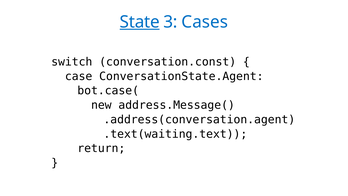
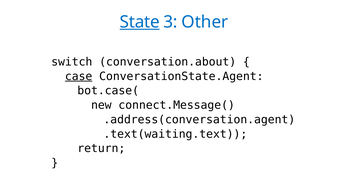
Cases: Cases -> Other (205, 22)
conversation.const: conversation.const -> conversation.about (168, 62)
case underline: none -> present (79, 76)
address.Message(: address.Message( -> connect.Message( (177, 105)
